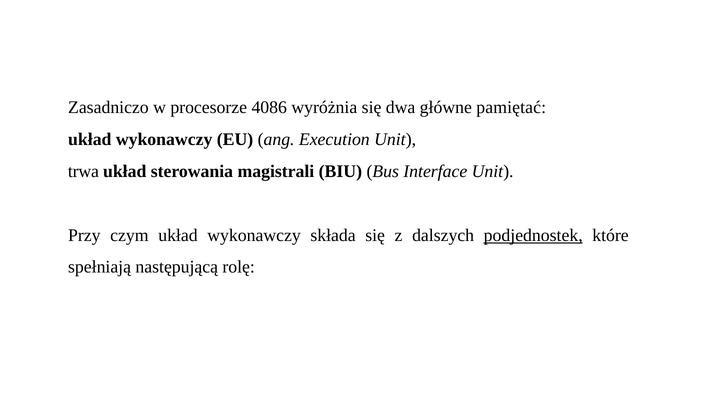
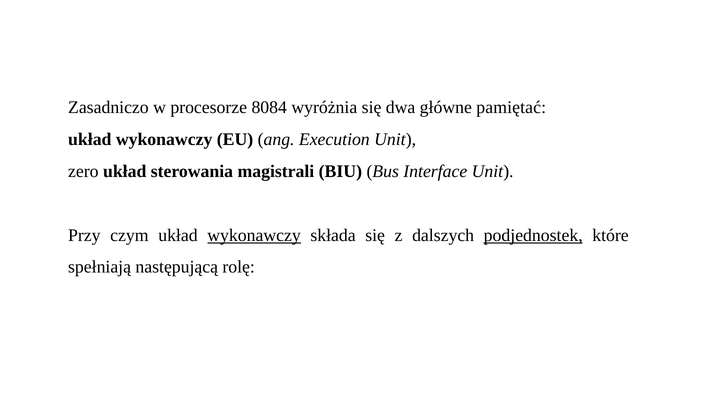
4086: 4086 -> 8084 (269, 107)
trwa: trwa -> zero (83, 171)
wykonawczy underline: none -> present (254, 235)
